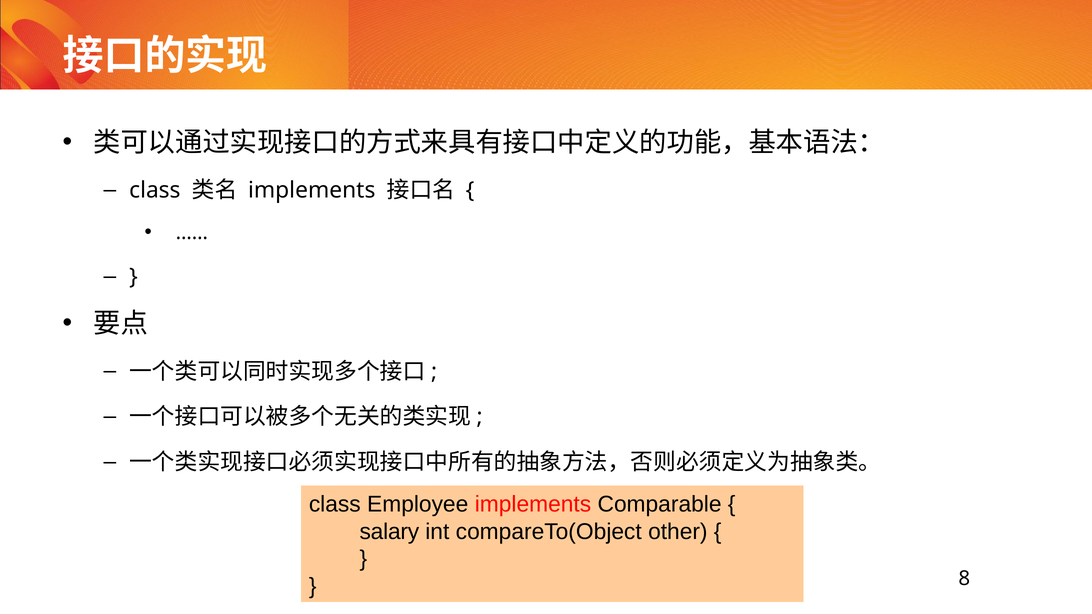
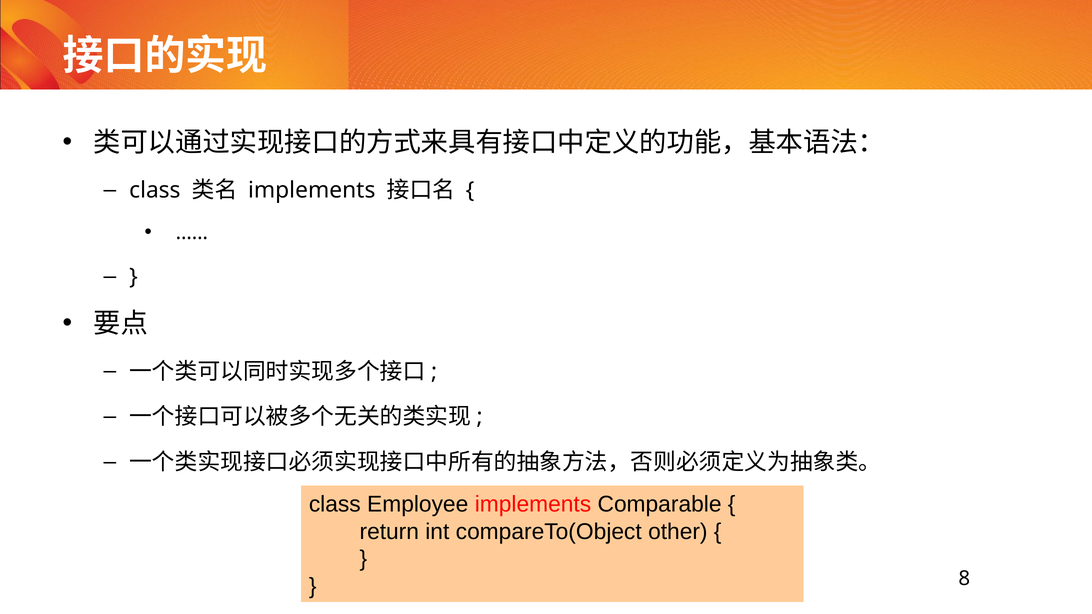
salary: salary -> return (389, 532)
